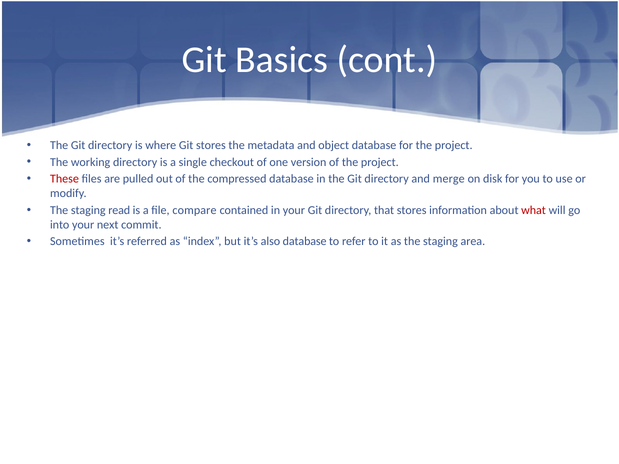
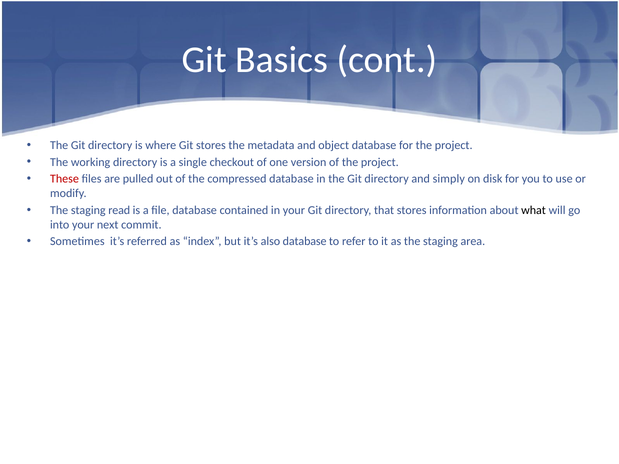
merge: merge -> simply (449, 179)
file compare: compare -> database (195, 210)
what colour: red -> black (534, 210)
